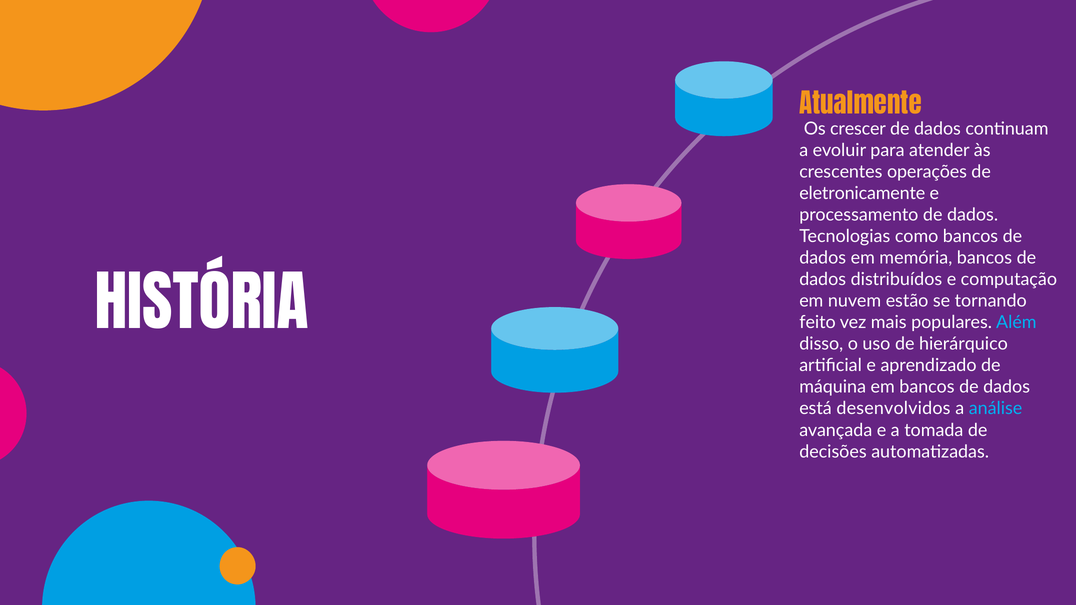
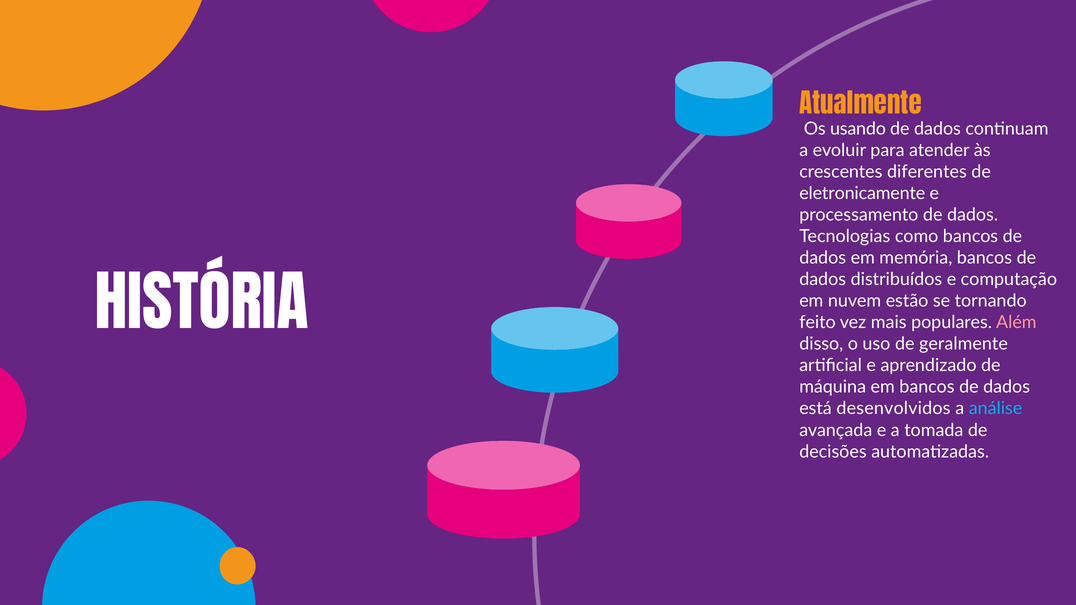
crescer: crescer -> usando (858, 129)
operações: operações -> diferentes (927, 172)
Além colour: light blue -> pink (1016, 323)
hierárquico: hierárquico -> geralmente (963, 344)
